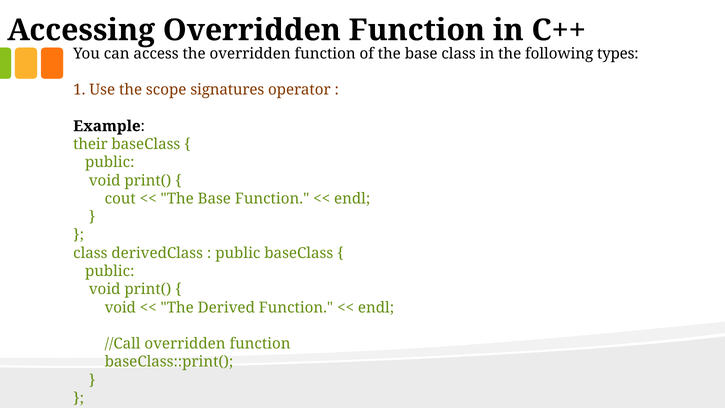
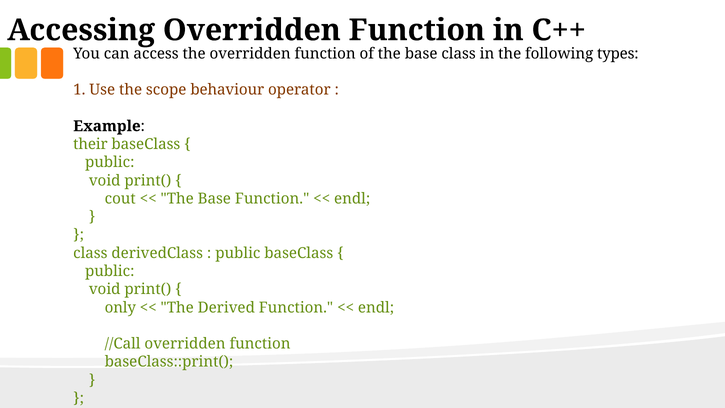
signatures: signatures -> behaviour (227, 90)
void: void -> only (120, 307)
